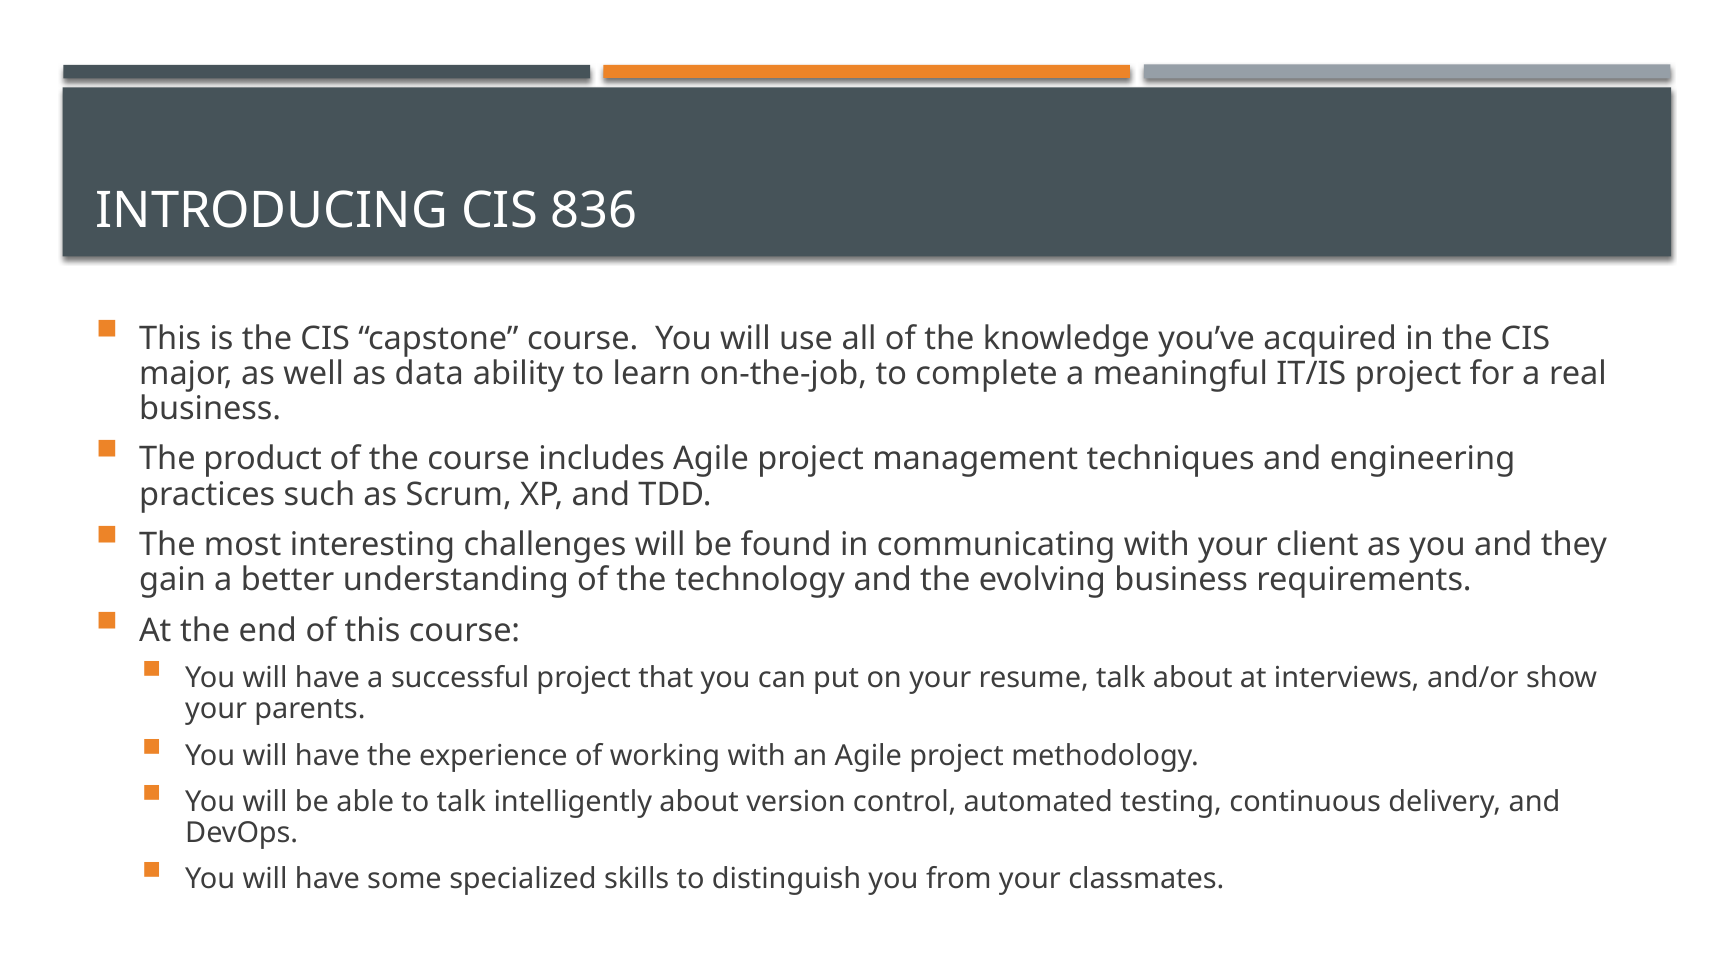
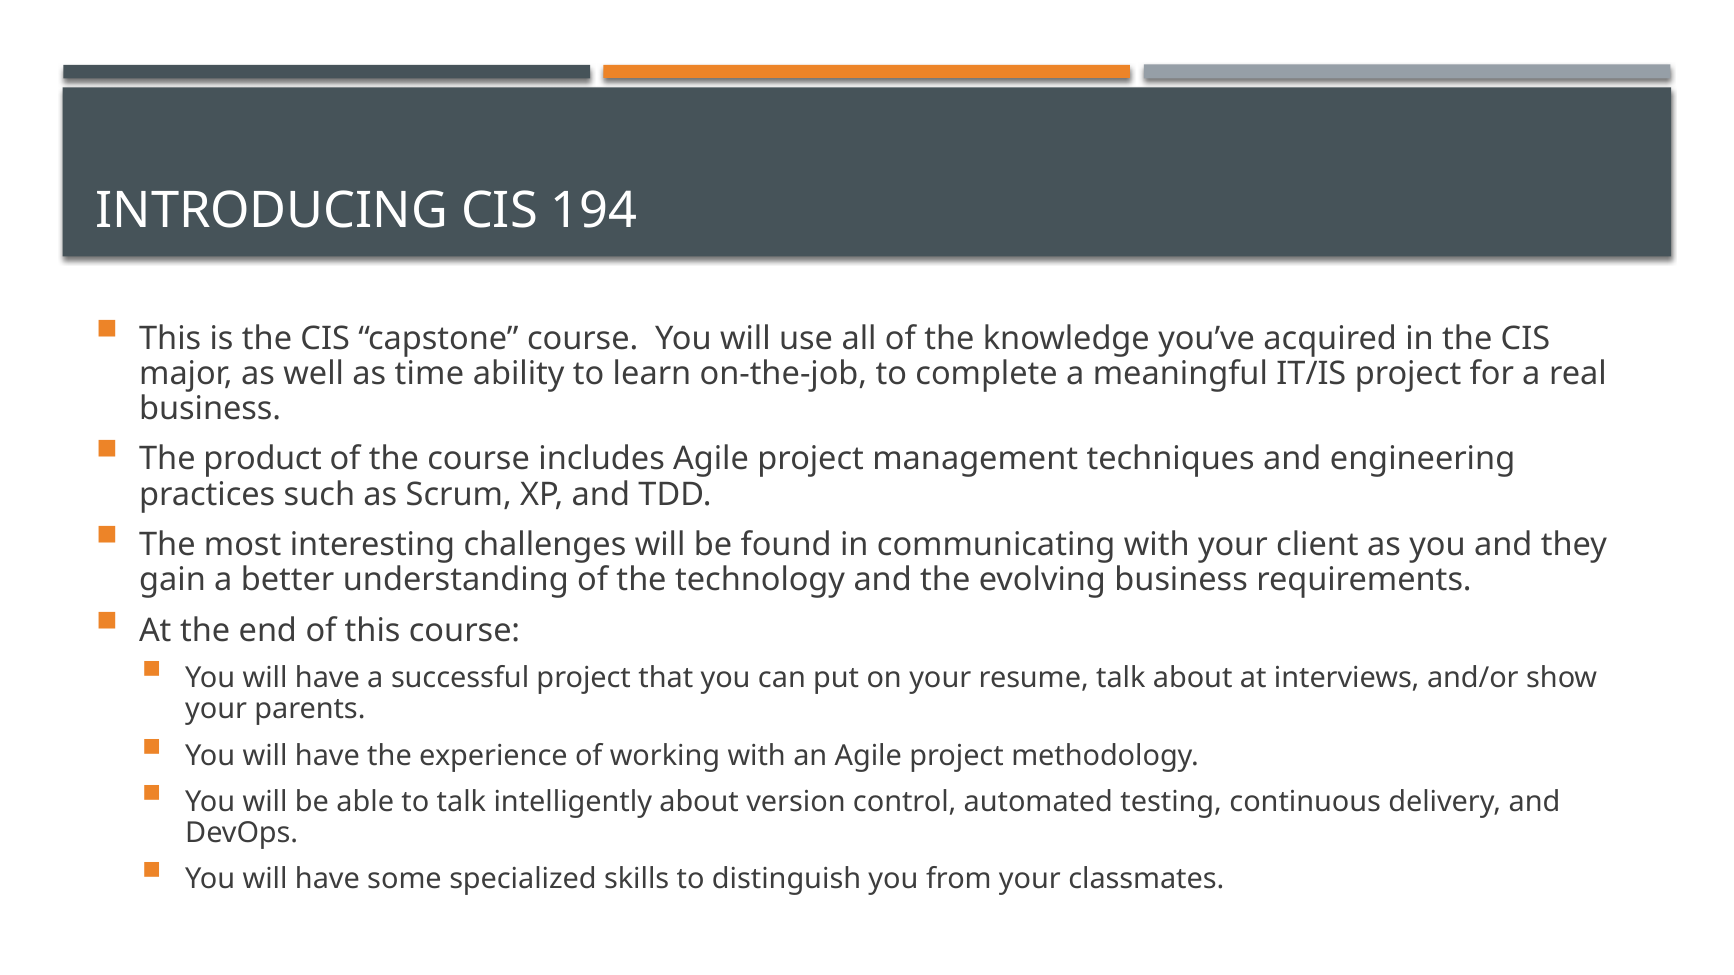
836: 836 -> 194 (594, 211)
data: data -> time (429, 374)
